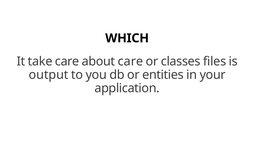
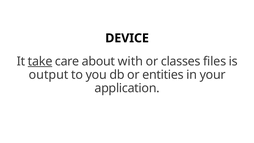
WHICH: WHICH -> DEVICE (127, 38)
take underline: none -> present (40, 61)
about care: care -> with (130, 61)
